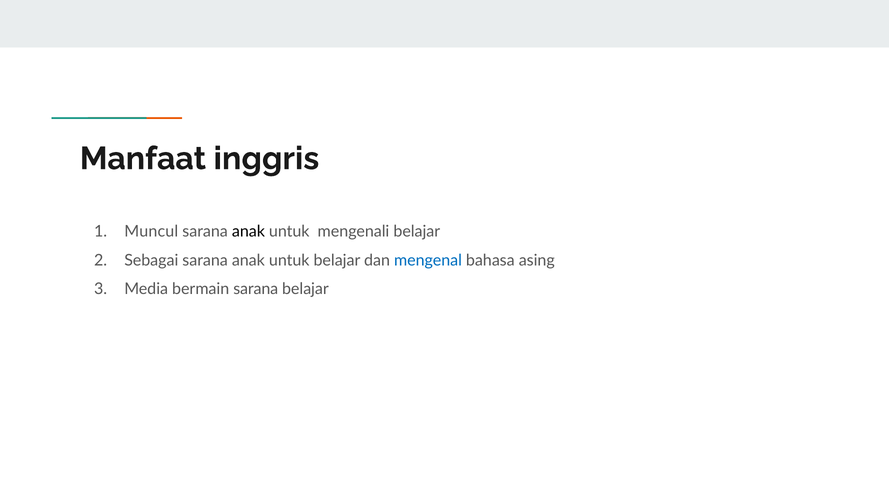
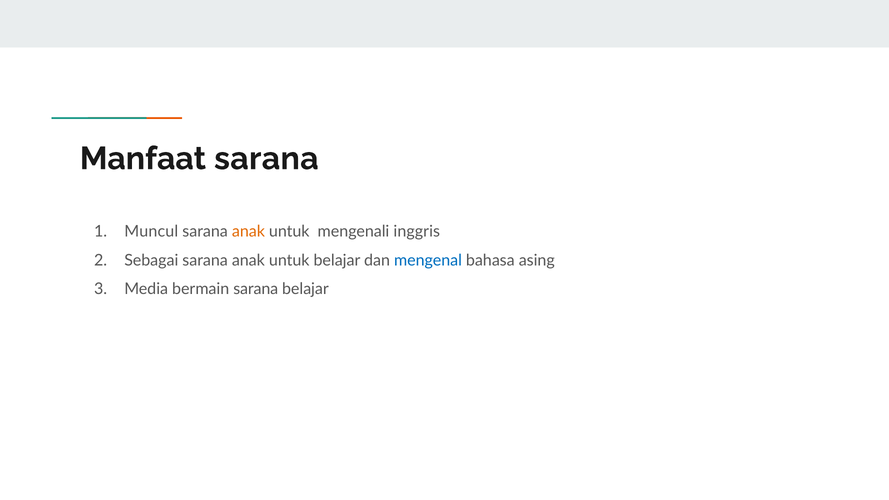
Manfaat inggris: inggris -> sarana (266, 159)
anak colour: black -> orange (248, 231)
mengenali belajar: belajar -> inggris (417, 231)
